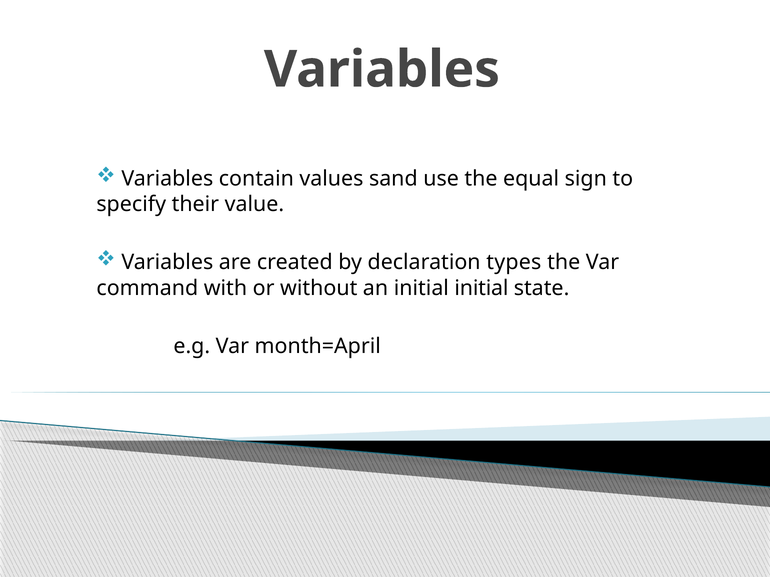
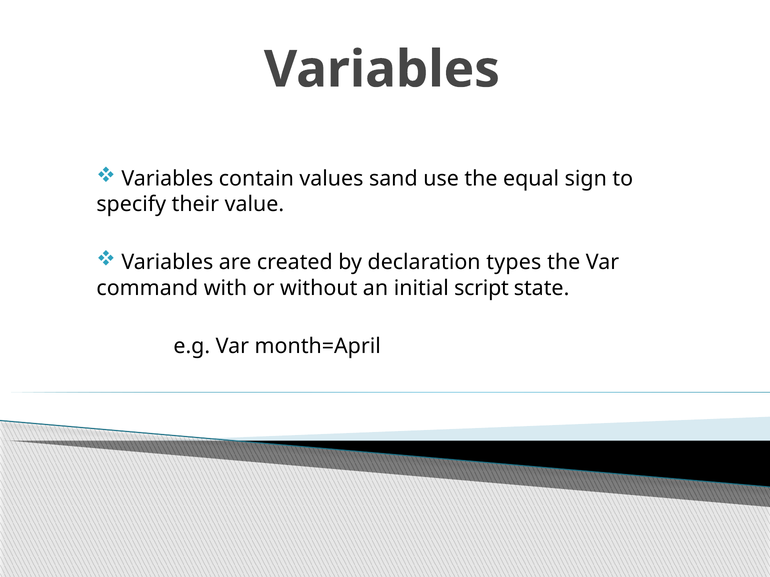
initial initial: initial -> script (481, 288)
